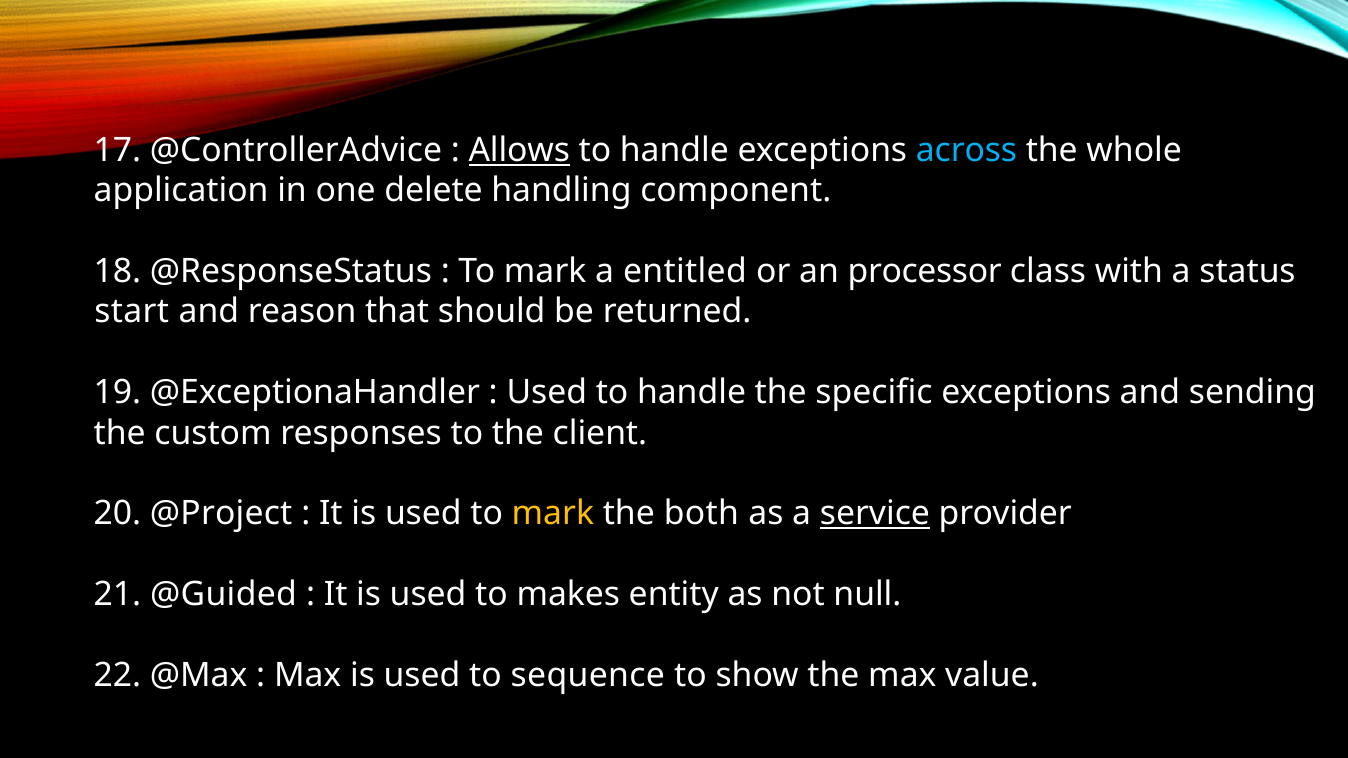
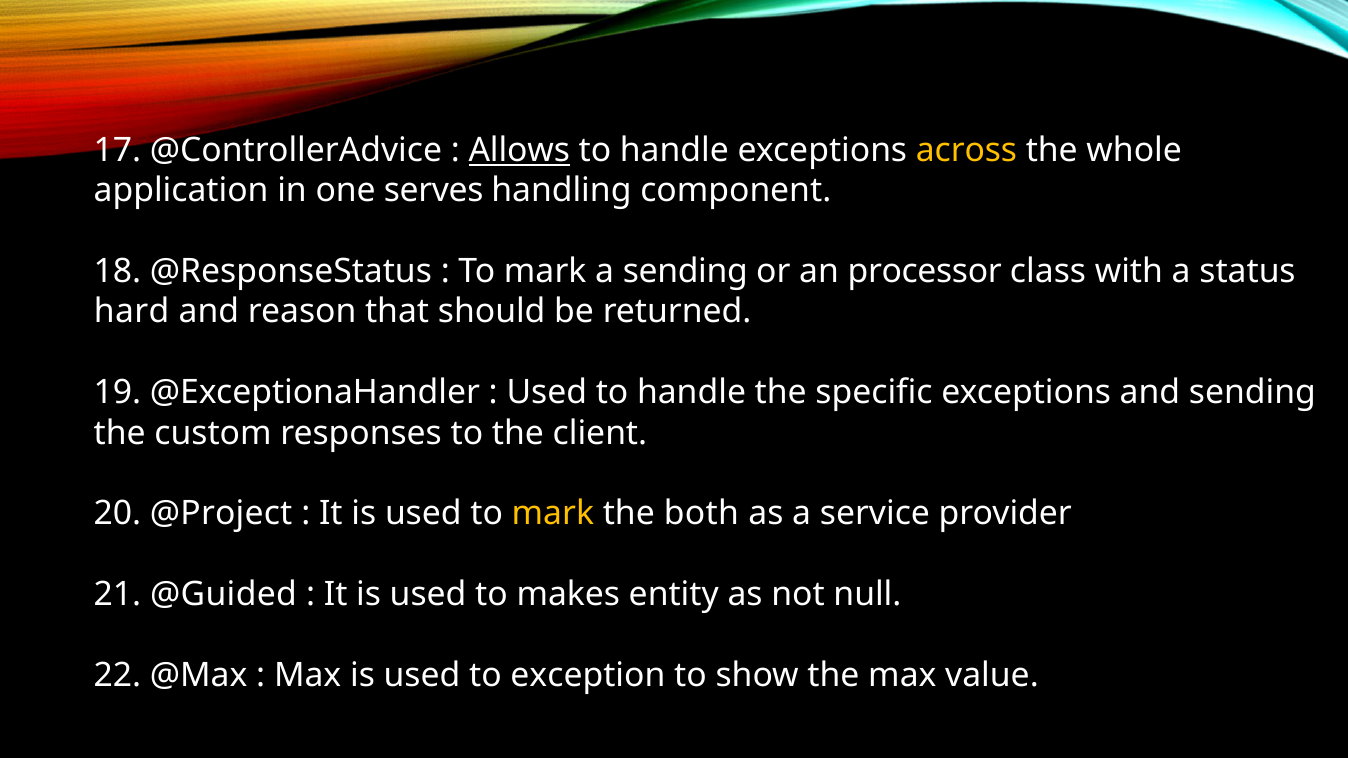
across colour: light blue -> yellow (967, 150)
delete: delete -> serves (434, 191)
a entitled: entitled -> sending (685, 271)
start: start -> hard (132, 312)
service underline: present -> none (875, 514)
sequence: sequence -> exception (588, 676)
